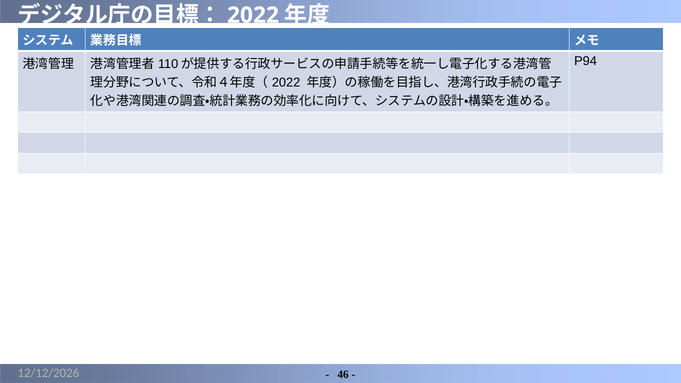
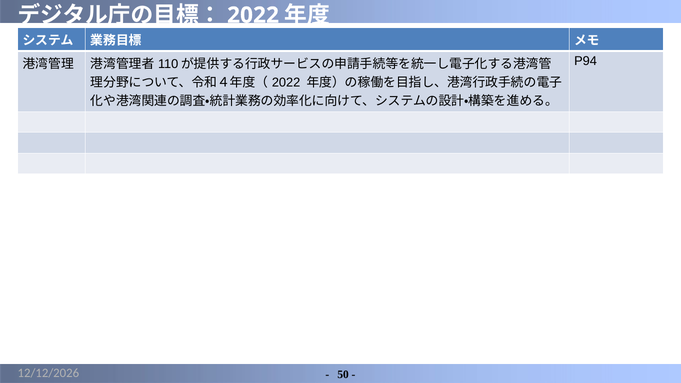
46: 46 -> 50 (343, 374)
